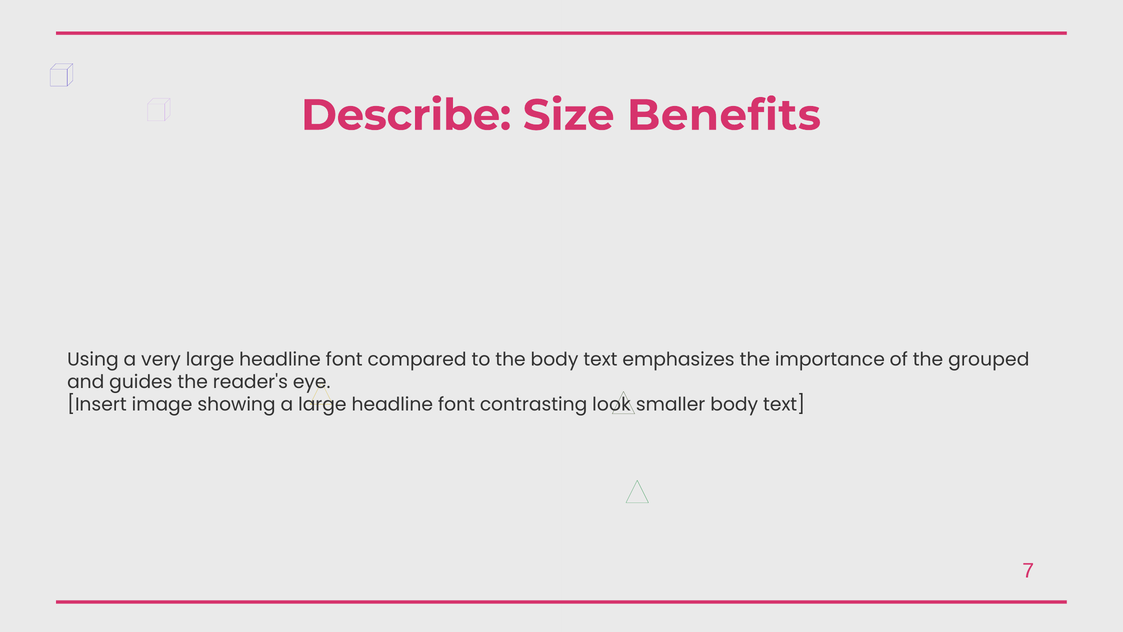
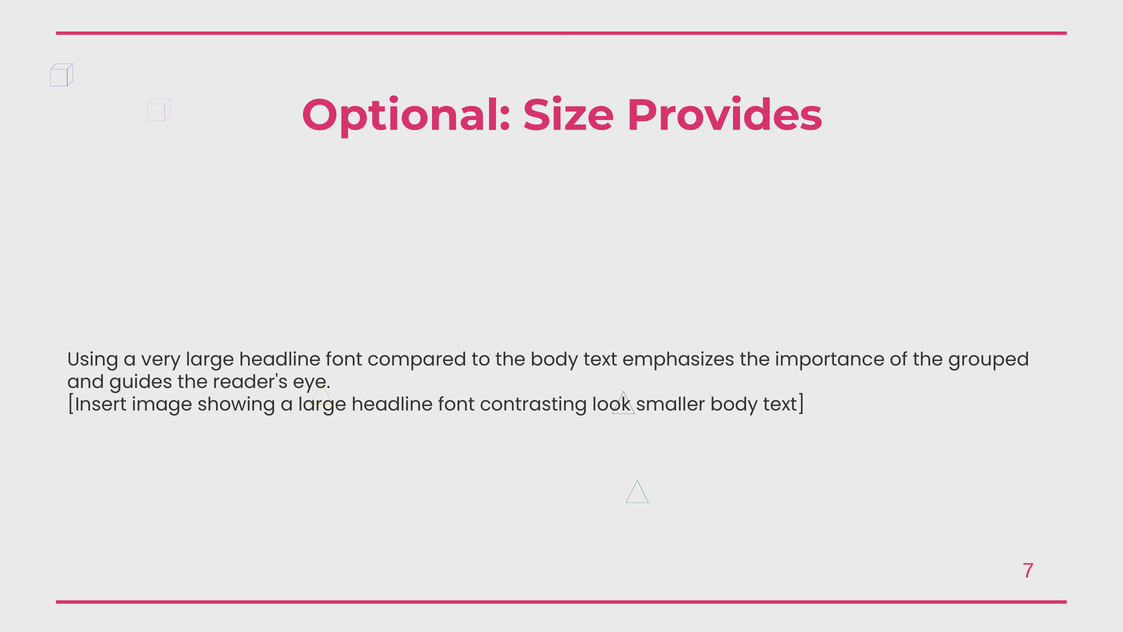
Describe: Describe -> Optional (406, 115)
Benefits: Benefits -> Provides (724, 115)
